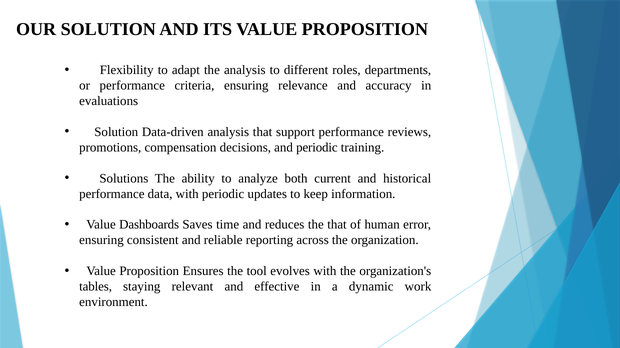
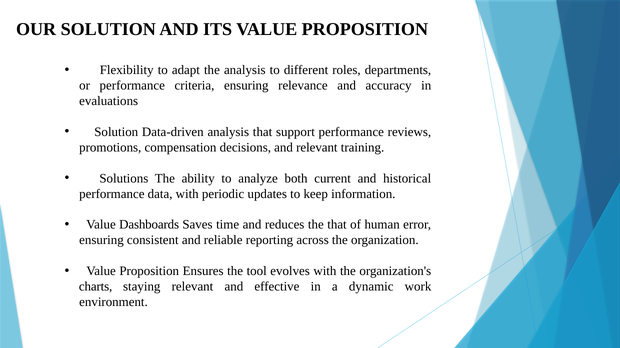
and periodic: periodic -> relevant (317, 148)
tables: tables -> charts (96, 287)
